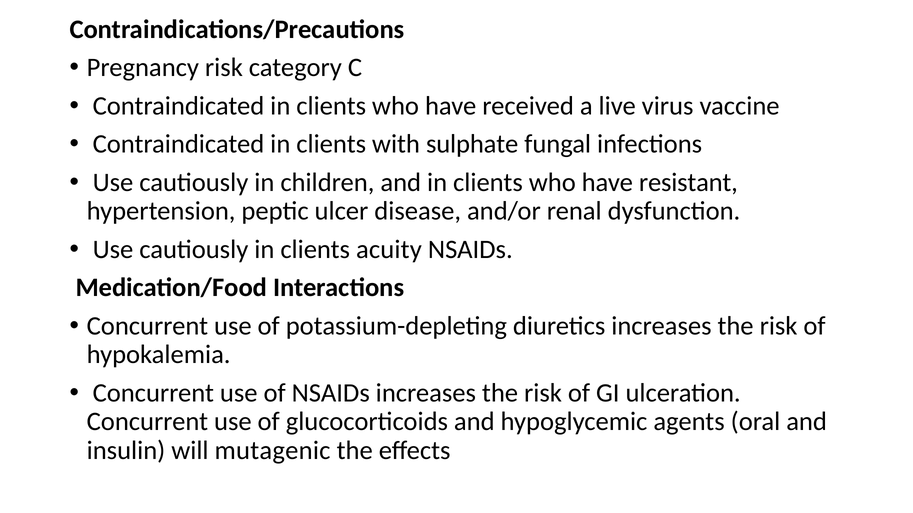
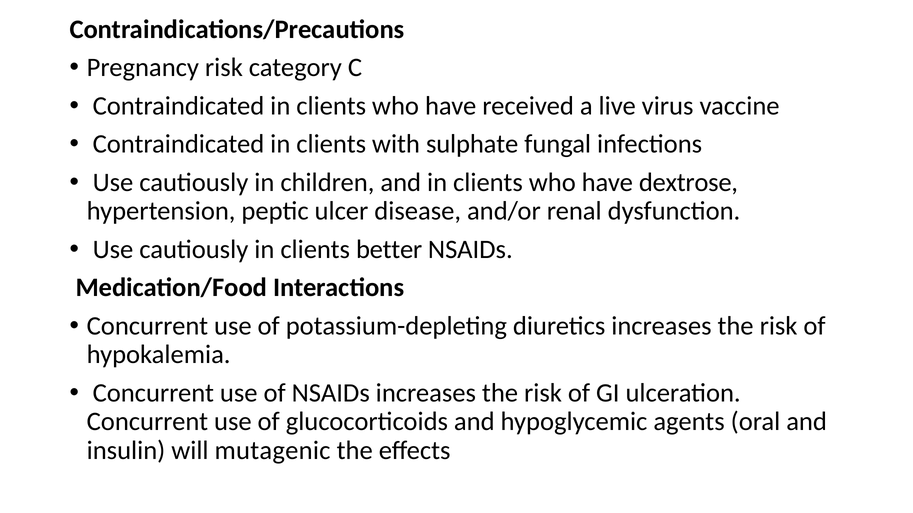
resistant: resistant -> dextrose (688, 183)
acuity: acuity -> better (389, 250)
